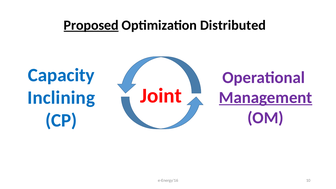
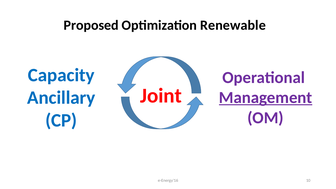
Proposed underline: present -> none (91, 25)
Distributed: Distributed -> Renewable (233, 25)
Inclining: Inclining -> Ancillary (61, 98)
